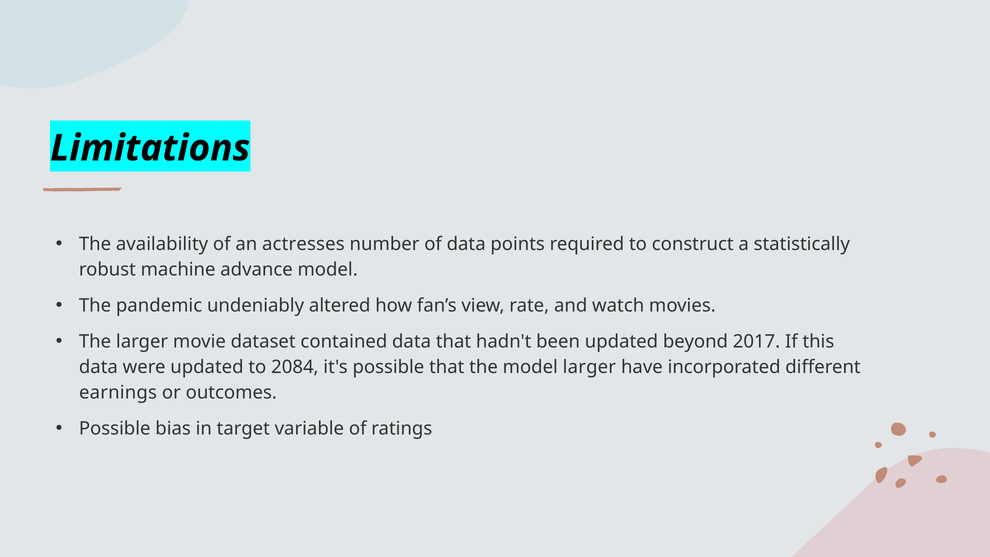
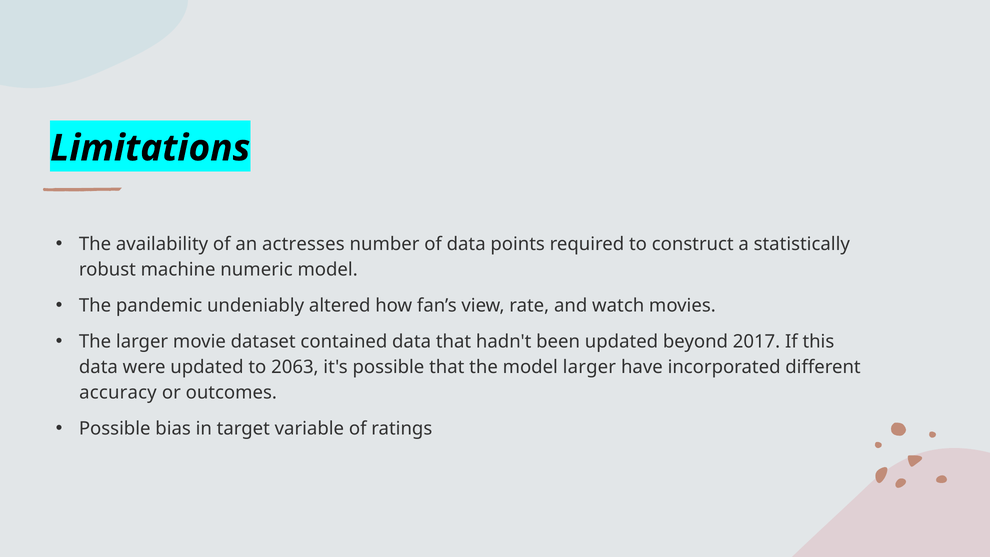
advance: advance -> numeric (257, 270)
2084: 2084 -> 2063 (295, 367)
earnings: earnings -> accuracy (118, 393)
